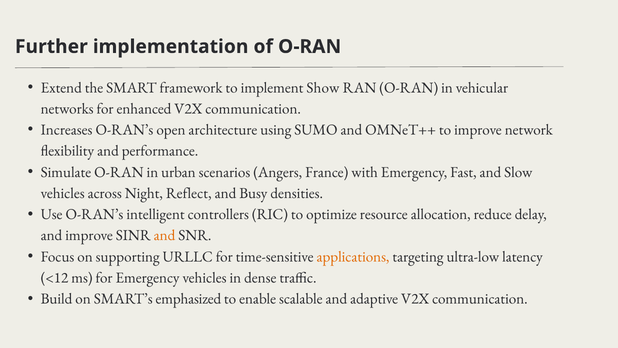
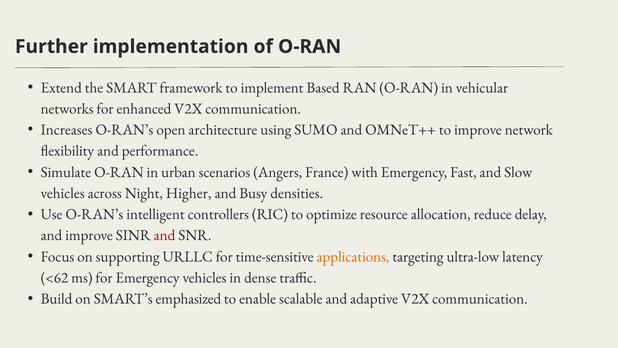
Show: Show -> Based (323, 87)
Reflect: Reflect -> Higher (189, 193)
and colour: orange -> red (164, 235)
<12: <12 -> <62 (54, 277)
